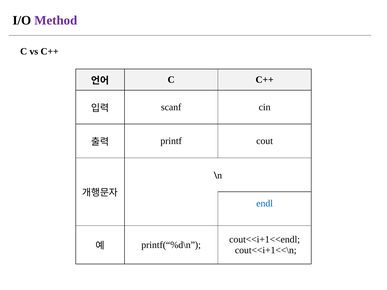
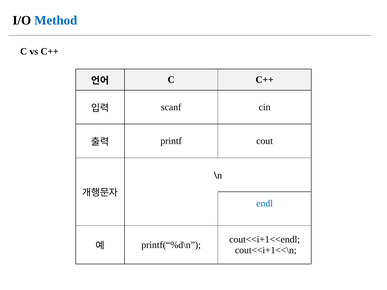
Method colour: purple -> blue (56, 20)
